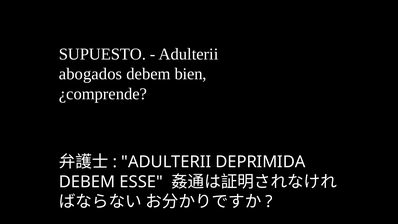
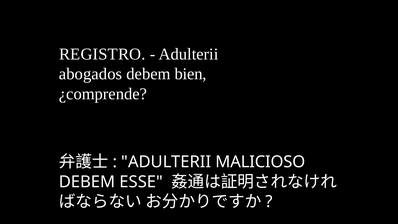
SUPUESTO: SUPUESTO -> REGISTRO (102, 54)
DEPRIMIDA: DEPRIMIDA -> MALICIOSO (260, 162)
